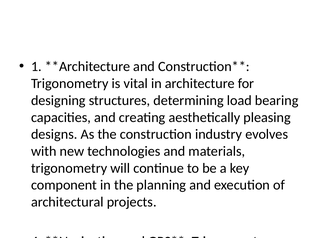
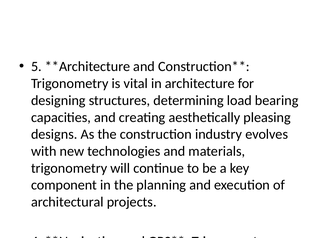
1: 1 -> 5 (36, 67)
